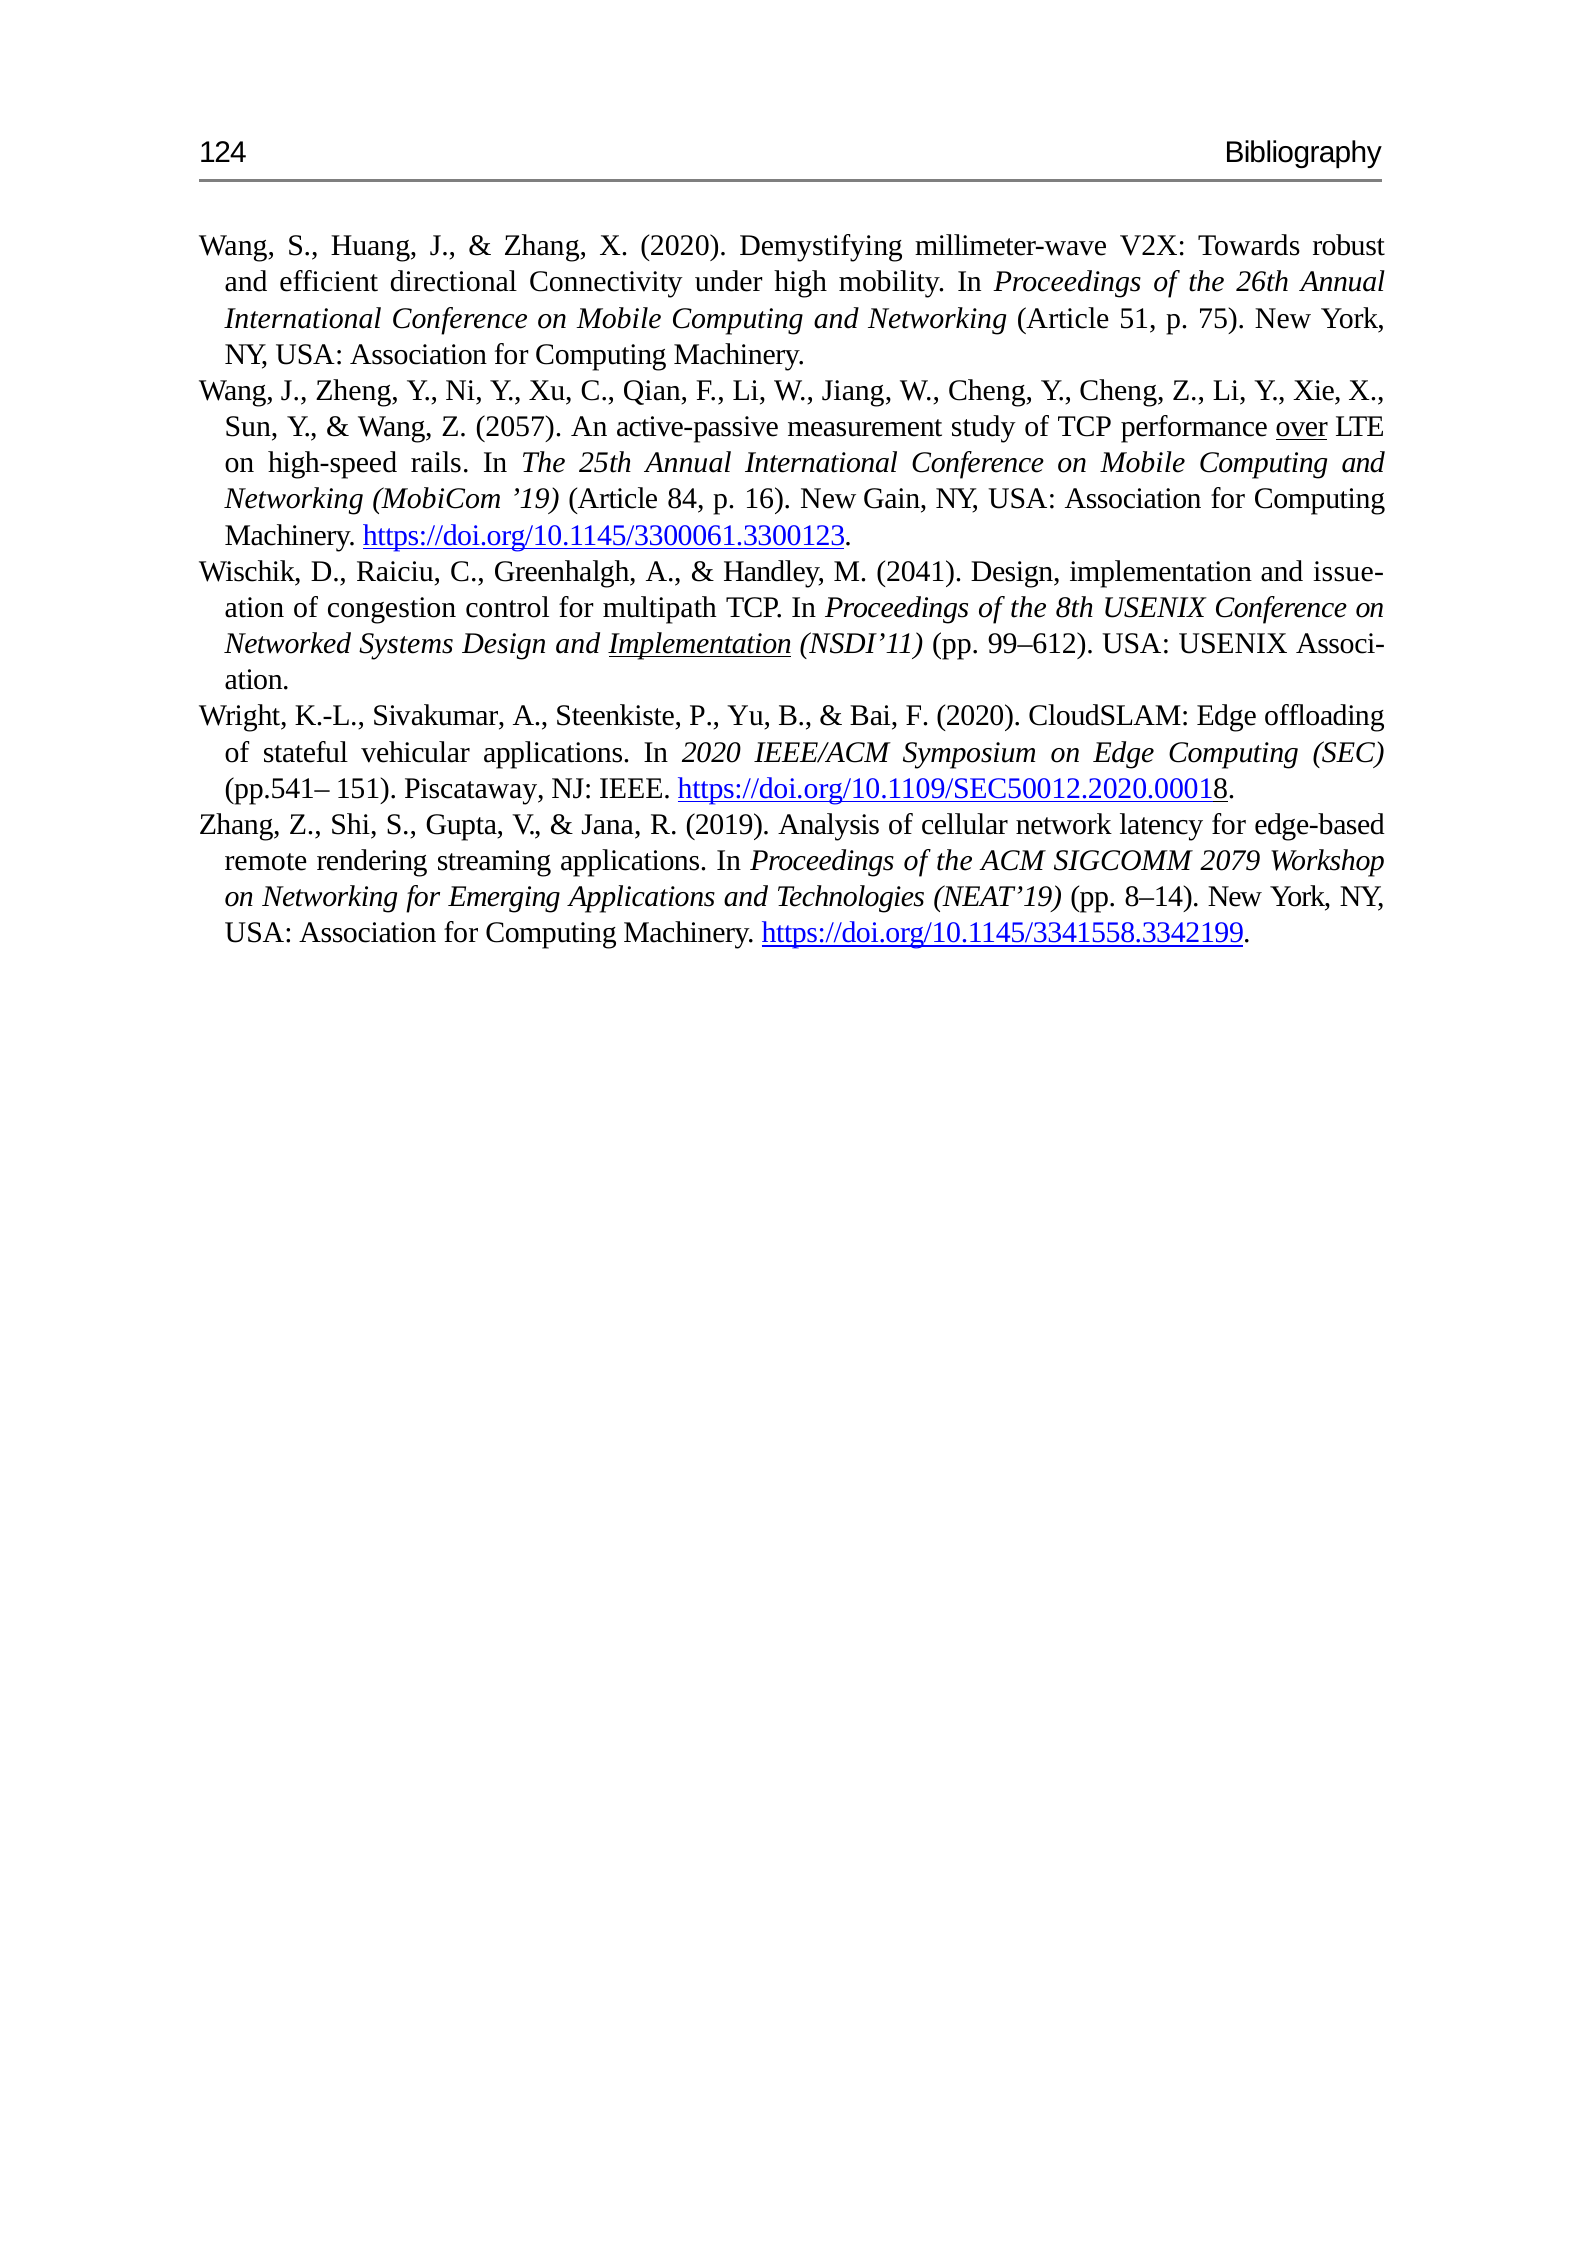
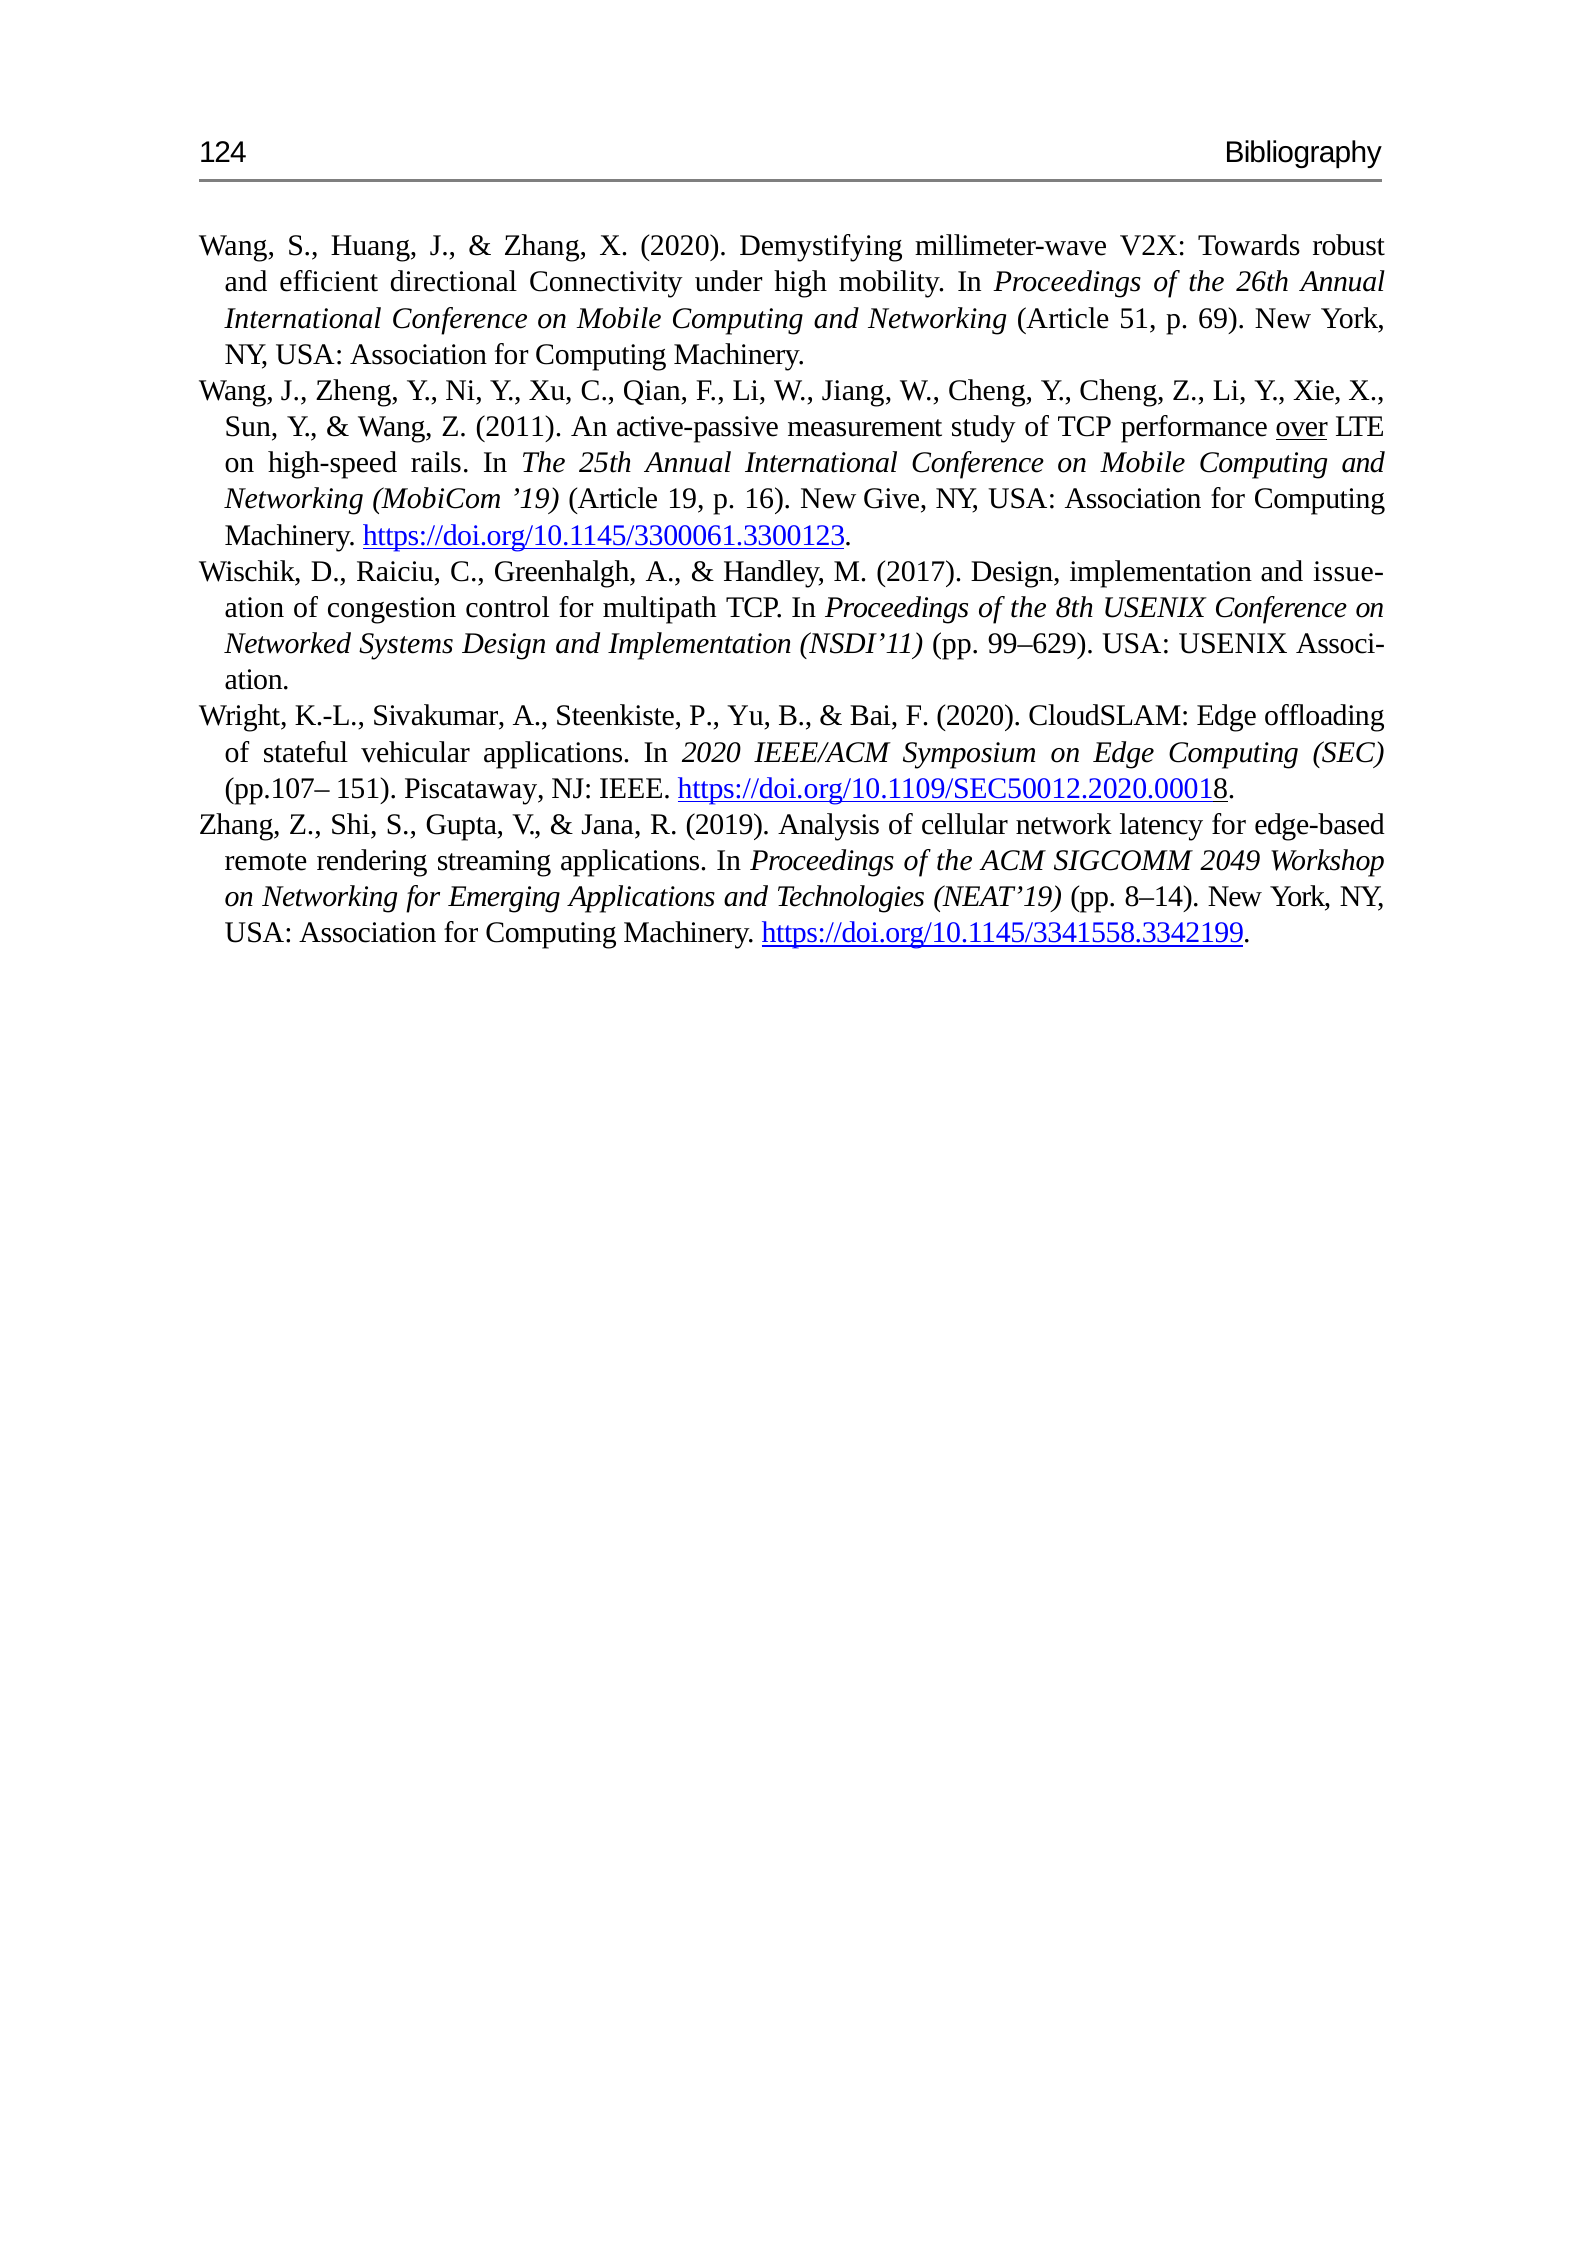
75: 75 -> 69 (1222, 318)
2057: 2057 -> 2011 (519, 427)
84: 84 -> 19 (686, 499)
Gain: Gain -> Give (895, 499)
2041: 2041 -> 2017 (919, 571)
Implementation underline: present -> none (700, 644)
99–612: 99–612 -> 99–629 (1041, 644)
pp.541–: pp.541– -> pp.107– (277, 788)
2079: 2079 -> 2049 (1230, 861)
